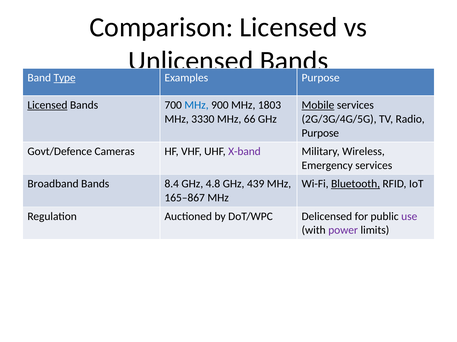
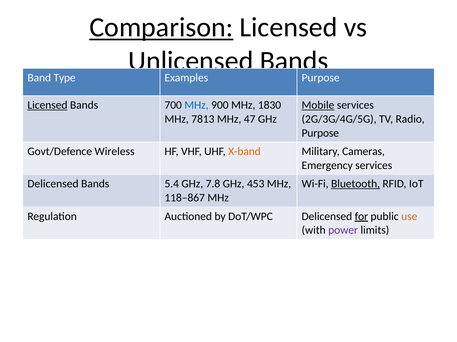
Comparison underline: none -> present (161, 27)
Type underline: present -> none (65, 78)
1803: 1803 -> 1830 (270, 105)
3330: 3330 -> 7813 (203, 119)
66: 66 -> 47 (250, 119)
Cameras: Cameras -> Wireless (115, 152)
X-band colour: purple -> orange (244, 152)
Wireless: Wireless -> Cameras (363, 152)
Broadband: Broadband -> Delicensed (53, 184)
8.4: 8.4 -> 5.4 (172, 184)
4.8: 4.8 -> 7.8 (213, 184)
439: 439 -> 453 (256, 184)
165–867: 165–867 -> 118–867 (185, 198)
for underline: none -> present (361, 217)
use colour: purple -> orange (409, 217)
